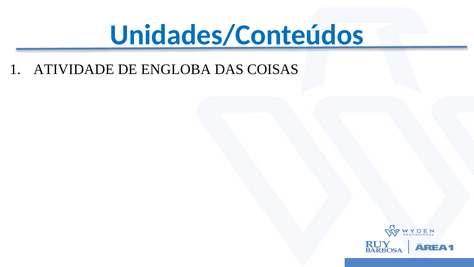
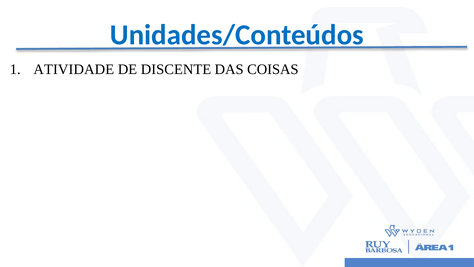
ENGLOBA: ENGLOBA -> DISCENTE (176, 69)
